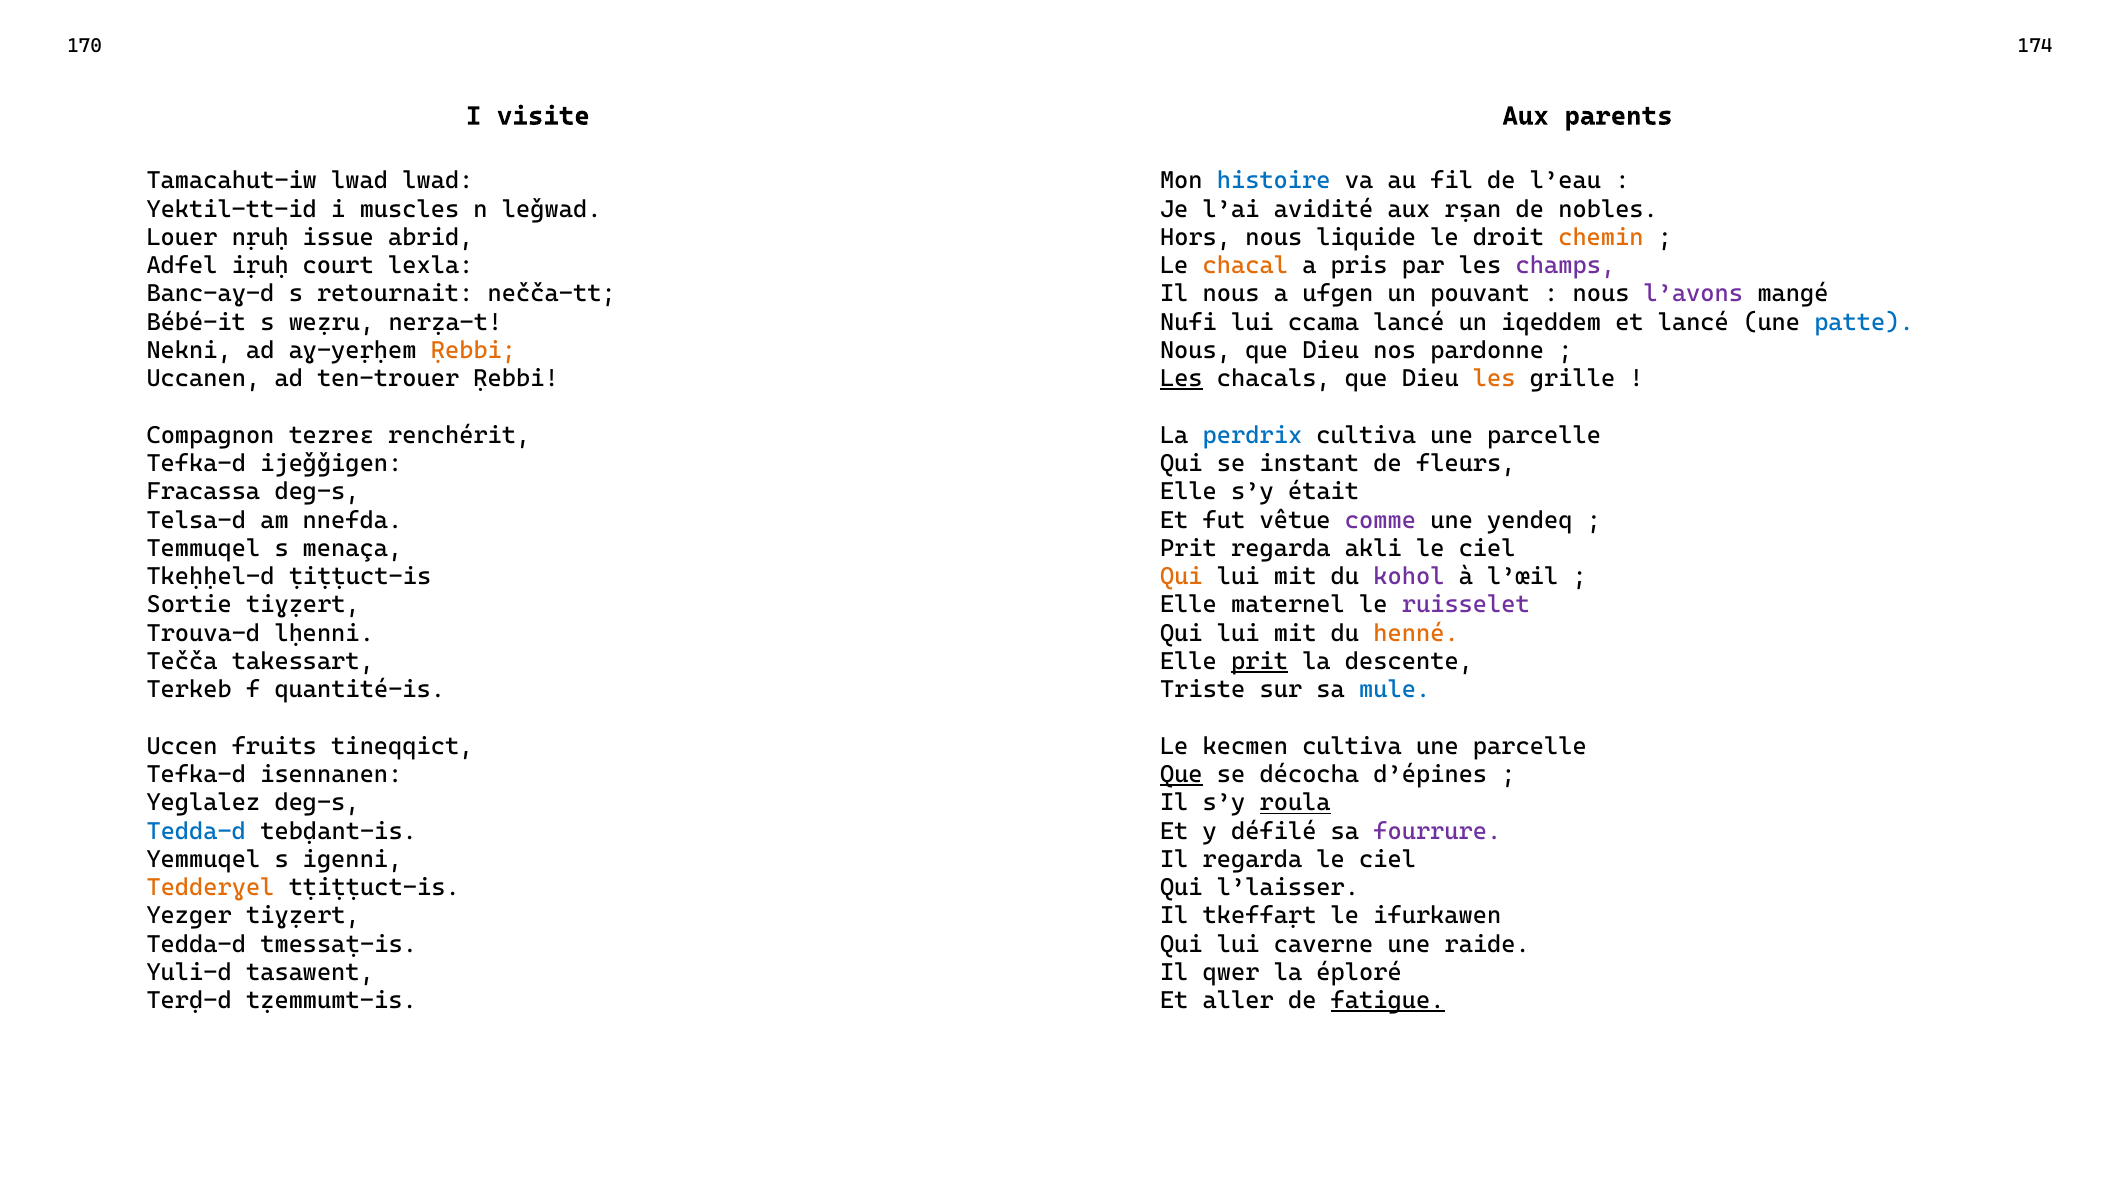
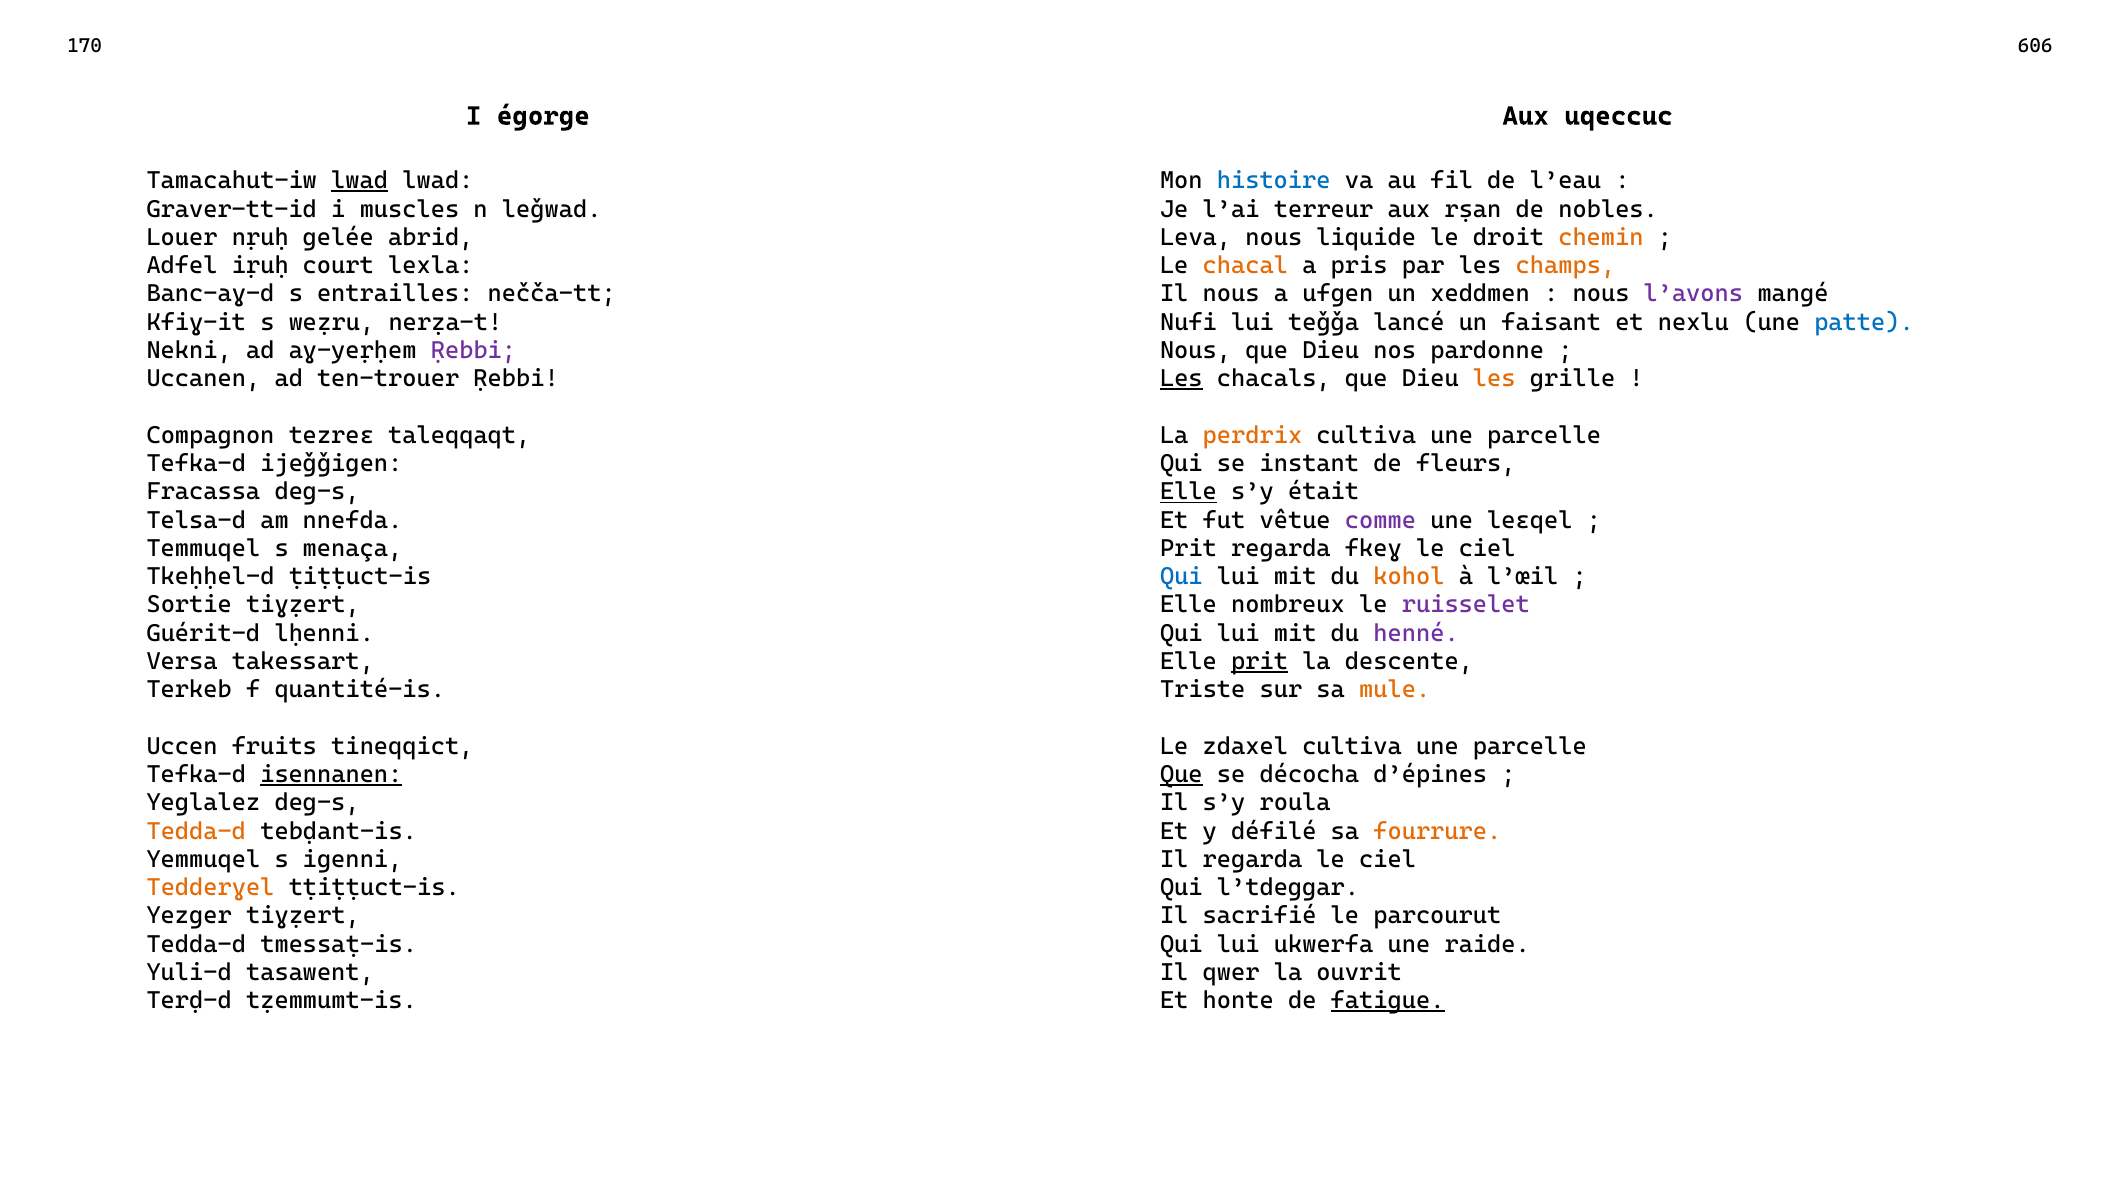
174: 174 -> 606 (2035, 46)
visite: visite -> égorge (543, 116)
parents: parents -> uqeccuc (1618, 116)
lwad underline: none -> present (360, 181)
Yektil-tt-id: Yektil-tt-id -> Graver-tt-id (232, 209)
avidité: avidité -> terreur (1324, 209)
issue: issue -> gelée (338, 237)
Hors: Hors -> Leva (1196, 237)
champs colour: purple -> orange (1565, 266)
retournait: retournait -> entrailles (395, 294)
pouvant: pouvant -> xeddmen (1480, 294)
Bébé-it: Bébé-it -> Kfiɣ-it (196, 322)
ccama: ccama -> teǧǧa (1324, 322)
iqeddem: iqeddem -> faisant (1551, 322)
et lancé: lancé -> nexlu (1693, 322)
Ṛebbi colour: orange -> purple (474, 350)
renchérit: renchérit -> taleqqaqt (459, 435)
perdrix colour: blue -> orange (1252, 435)
Elle underline: none -> present (1189, 492)
yendeq: yendeq -> leɛqel (1530, 520)
akli: akli -> fkeɣ (1373, 548)
Qui colour: orange -> blue (1181, 577)
kohol colour: purple -> orange (1409, 577)
maternel: maternel -> nombreux (1288, 605)
Trouva-d: Trouva-d -> Guérit-d (203, 633)
henné colour: orange -> purple (1416, 633)
Tečča: Tečča -> Versa (182, 662)
mule colour: blue -> orange (1395, 690)
kecmen: kecmen -> zdaxel (1245, 746)
isennanen underline: none -> present (331, 775)
roula underline: present -> none (1295, 803)
Tedda-d colour: blue -> orange (196, 831)
fourrure colour: purple -> orange (1437, 831)
l’laisser: l’laisser -> l’tdeggar (1288, 888)
tkeffaṛt: tkeffaṛt -> sacrifié (1260, 916)
ifurkawen: ifurkawen -> parcourut (1437, 916)
caverne: caverne -> ukwerfa (1324, 944)
éploré: éploré -> ouvrit (1359, 973)
aller: aller -> honte (1238, 1001)
